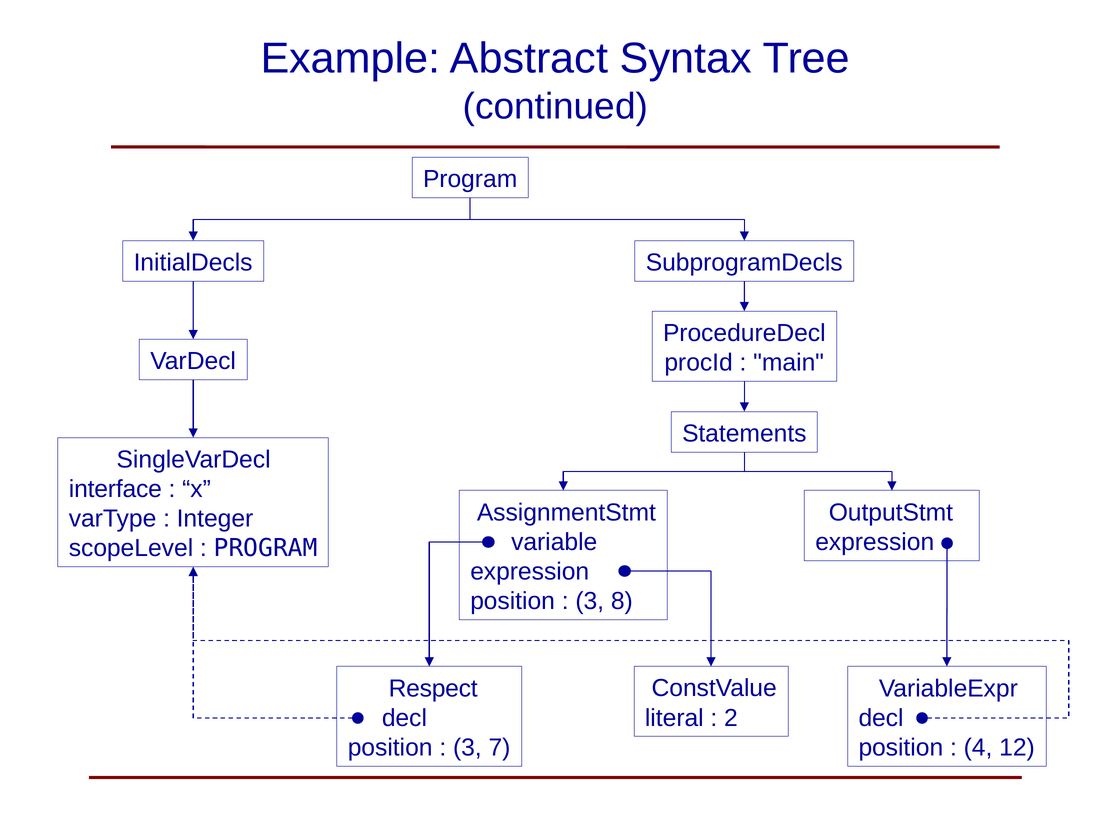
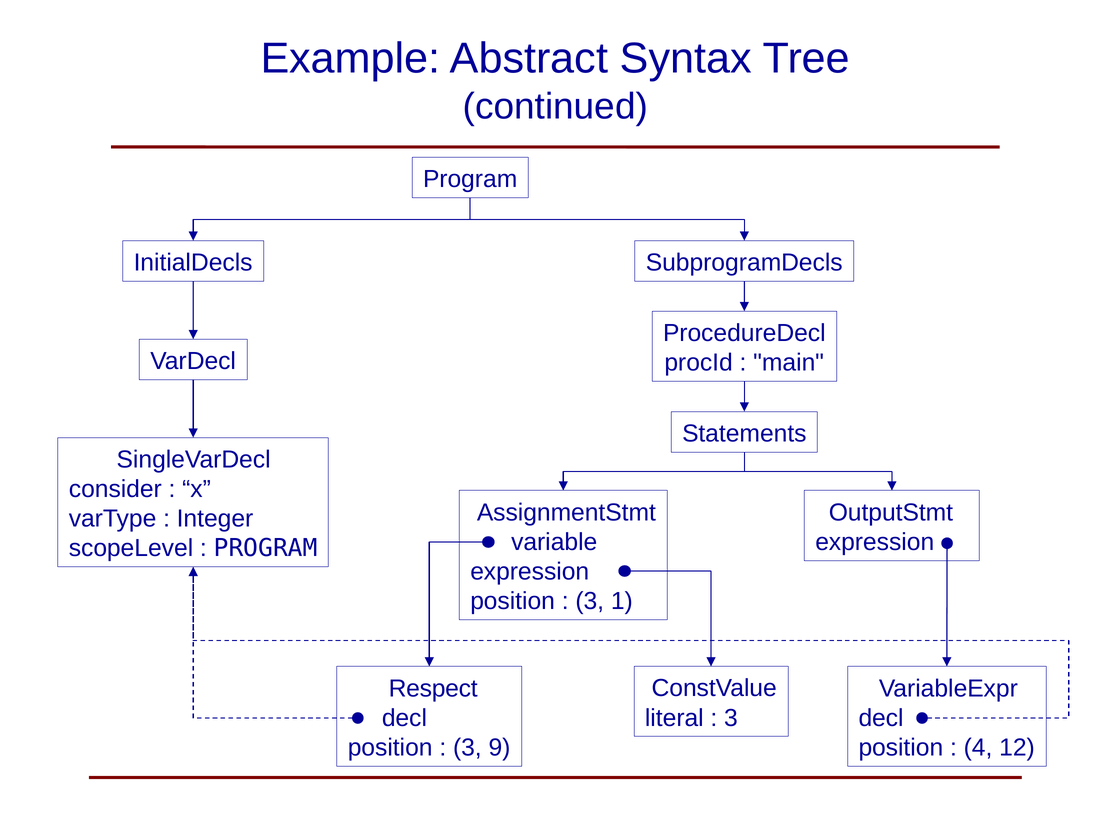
interface: interface -> consider (115, 489)
8: 8 -> 1 (622, 601)
2: 2 -> 3 (731, 718)
7: 7 -> 9 (499, 748)
